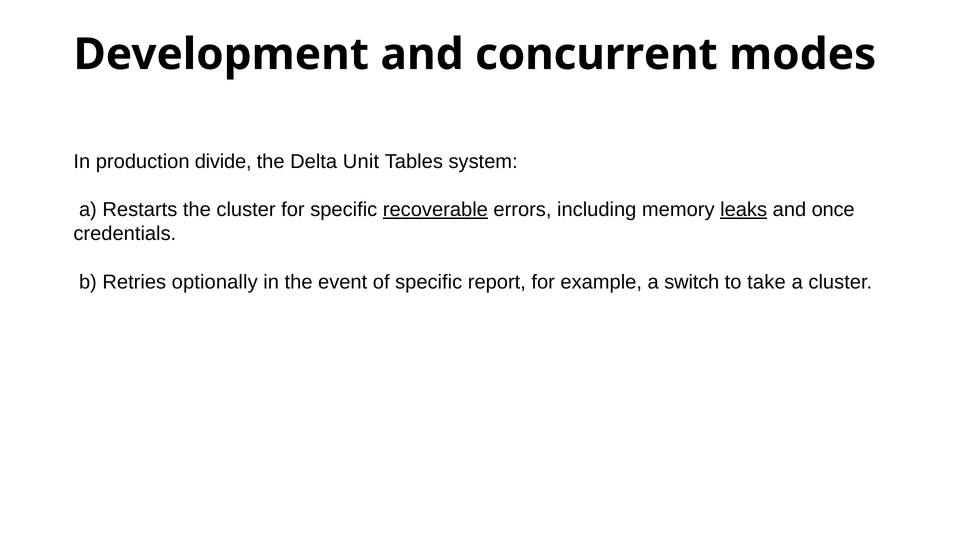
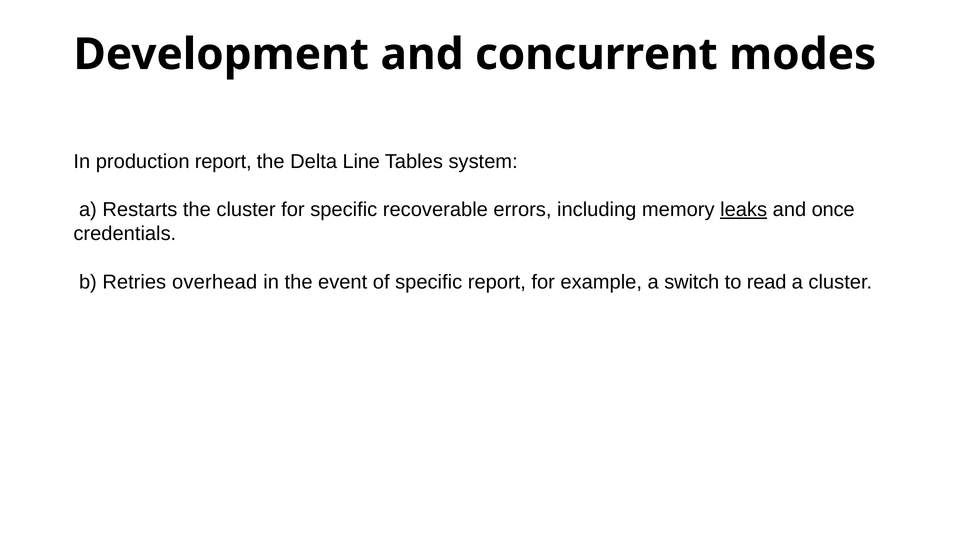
production divide: divide -> report (223, 161)
Unit: Unit -> Line (361, 161)
recoverable underline: present -> none (435, 210)
optionally: optionally -> overhead (215, 282)
take: take -> read (767, 282)
